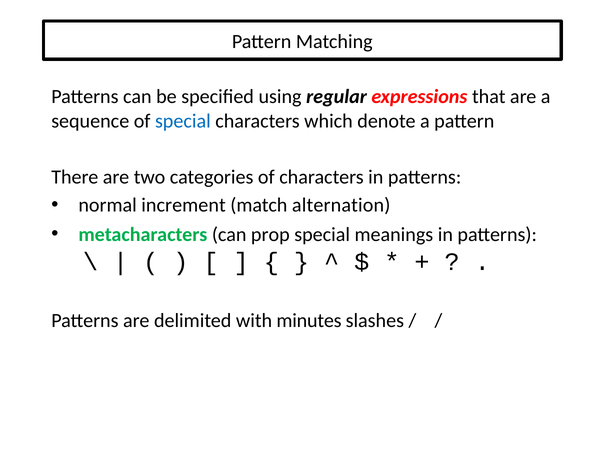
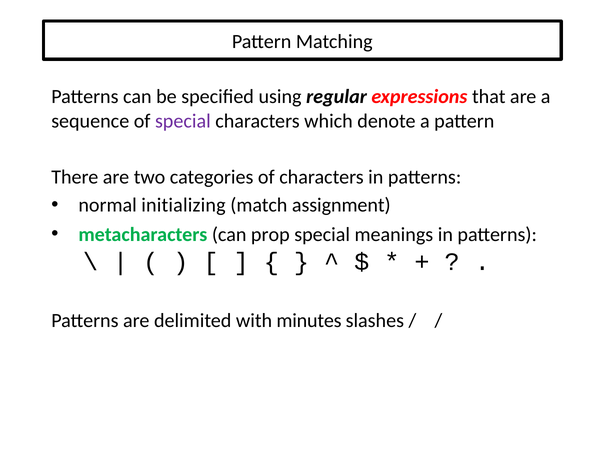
special colour: blue -> purple (183, 121)
increment: increment -> initializing (183, 205)
alternation: alternation -> assignment (341, 205)
